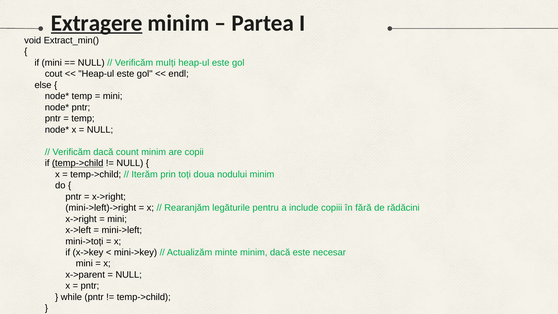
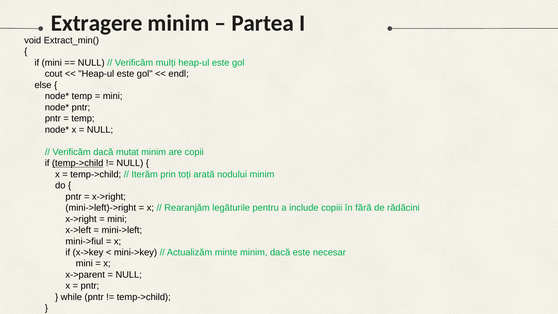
Extragere underline: present -> none (97, 23)
count: count -> mutat (127, 152)
doua: doua -> arată (204, 174)
mini->toți: mini->toți -> mini->fiul (84, 241)
